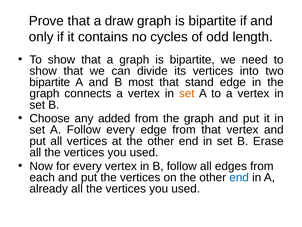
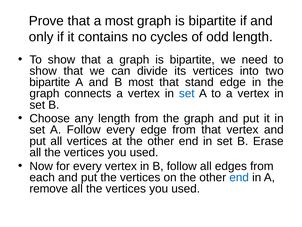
a draw: draw -> most (119, 21)
set colour: orange -> blue (187, 93)
any added: added -> length (114, 118)
already: already -> remove (49, 188)
